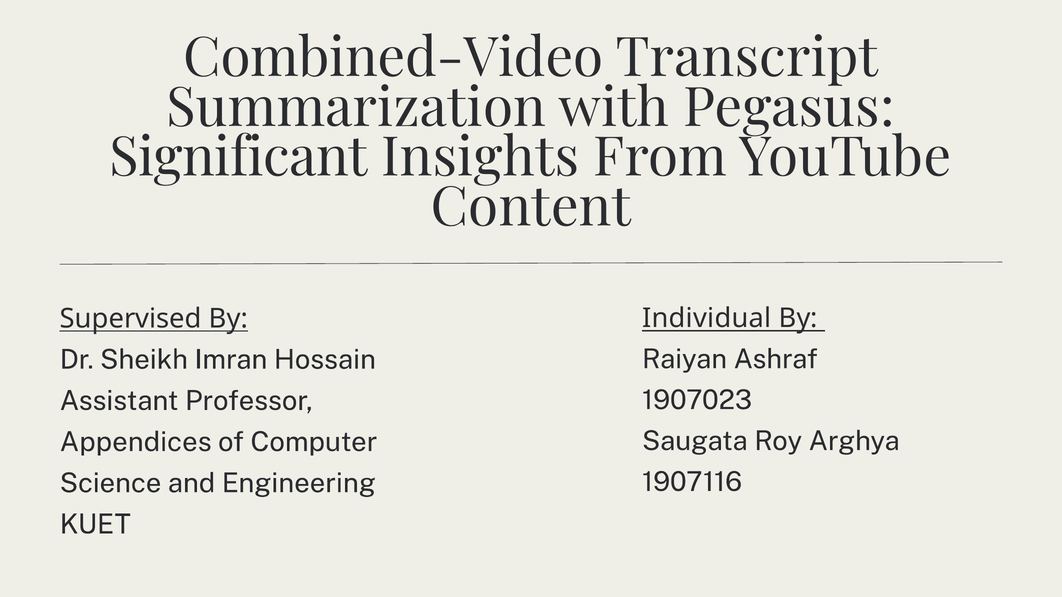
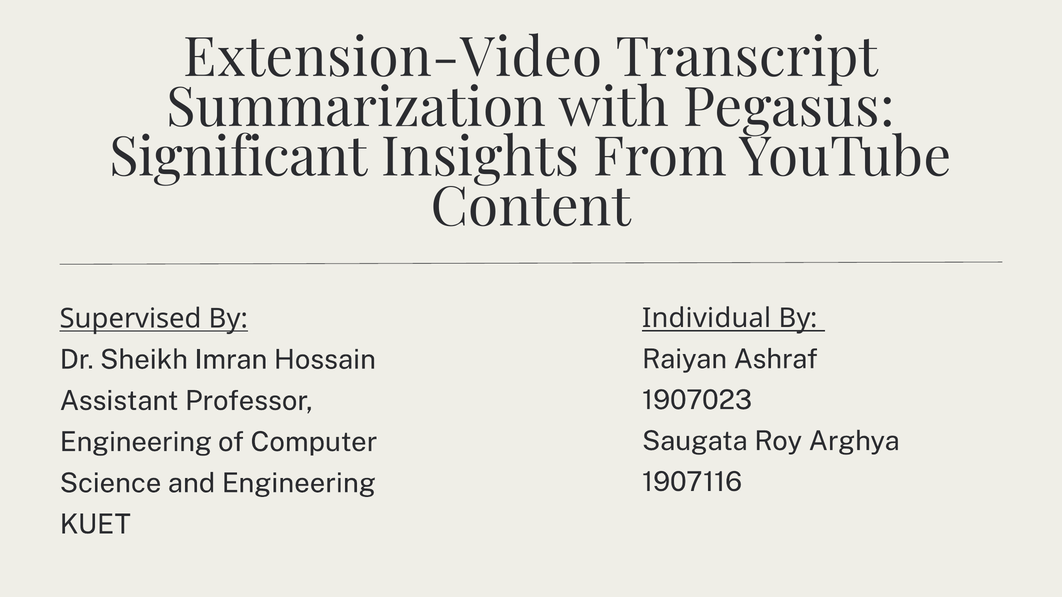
Combined-Video: Combined-Video -> Extension-Video (393, 58)
Appendices: Appendices -> Engineering (136, 442)
